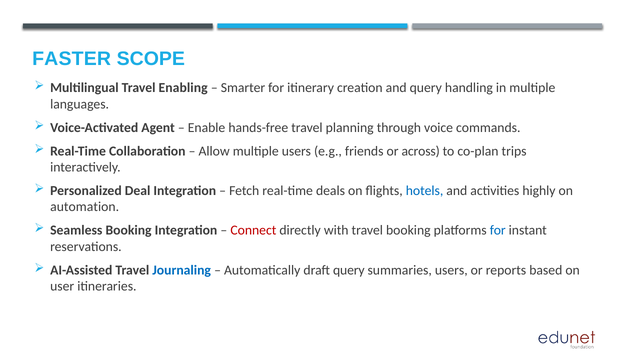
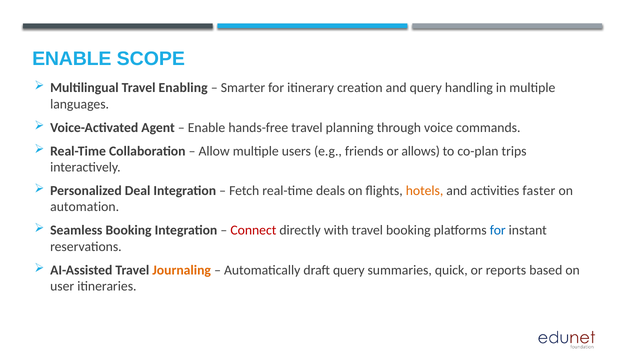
FASTER: FASTER -> ENABLE (72, 59)
across: across -> allows (421, 151)
hotels colour: blue -> orange (425, 190)
highly: highly -> faster (539, 190)
Journaling colour: blue -> orange (182, 270)
summaries users: users -> quick (451, 270)
